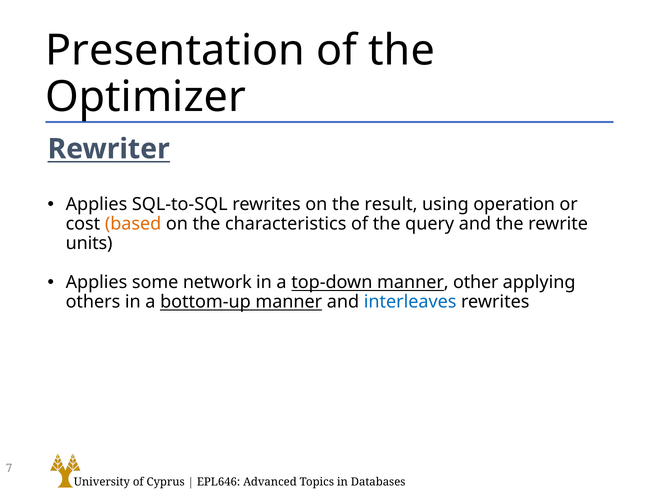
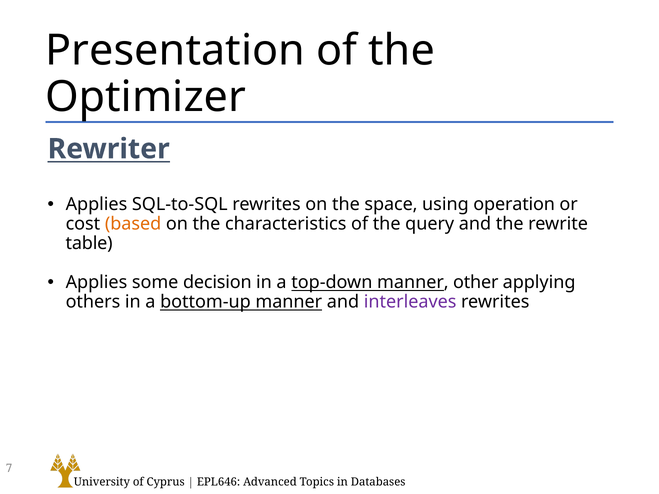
result: result -> space (391, 205)
units: units -> table (89, 244)
network: network -> decision (217, 283)
interleaves colour: blue -> purple (410, 302)
